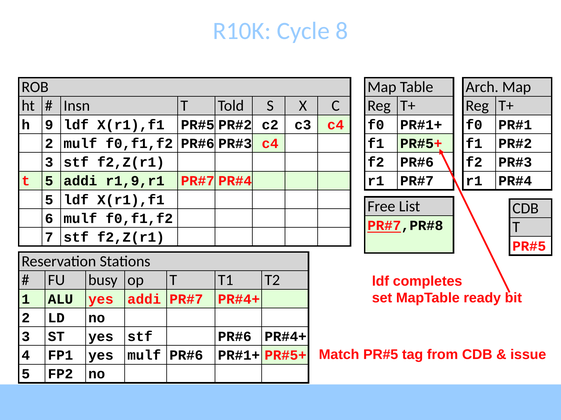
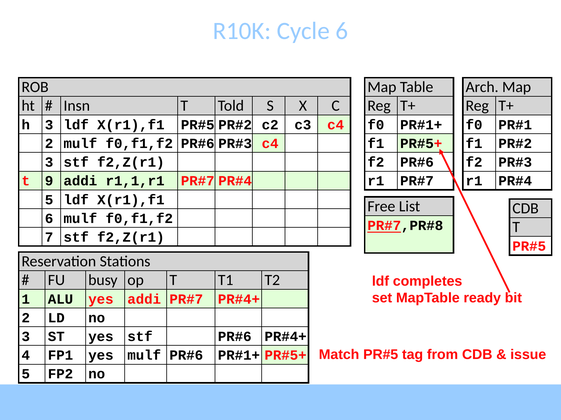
Cycle 8: 8 -> 6 (342, 31)
h 9: 9 -> 3 (49, 125)
t 5: 5 -> 9 (49, 181)
r1,9,r1: r1,9,r1 -> r1,1,r1 (135, 181)
